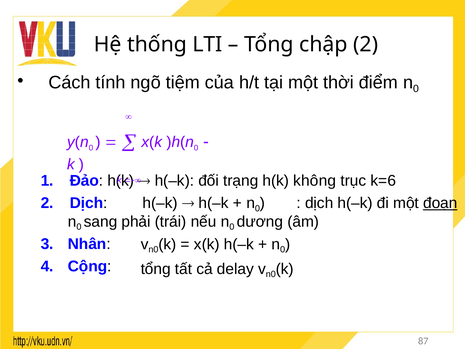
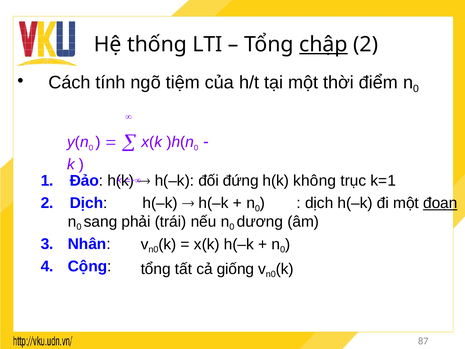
chập underline: none -> present (323, 44)
trạng: trạng -> đứng (241, 181)
k=6: k=6 -> k=1 (383, 181)
delay: delay -> giống (235, 269)
